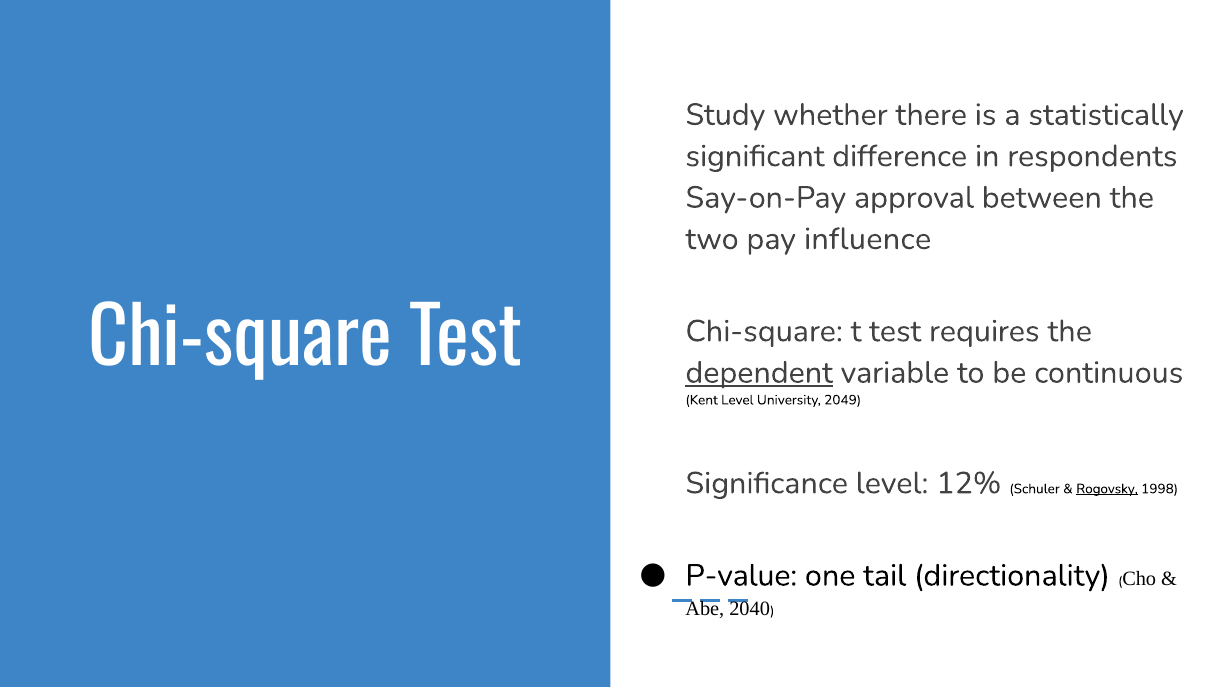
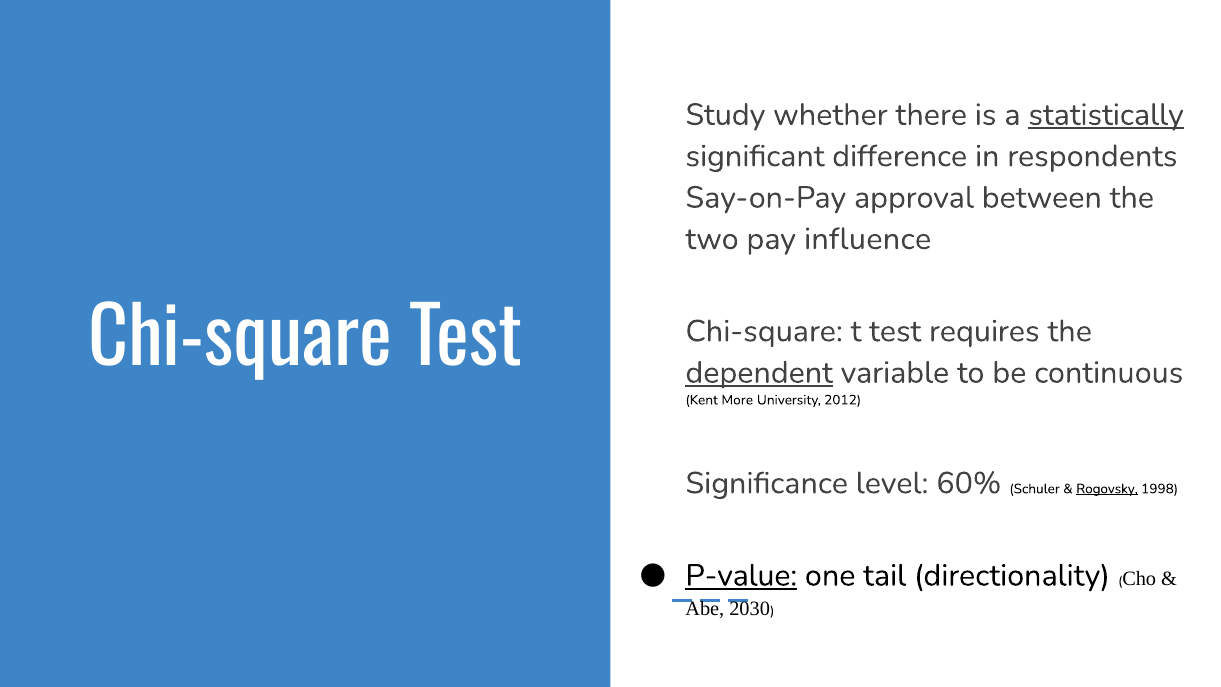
statistically underline: none -> present (1106, 115)
Kent Level: Level -> More (737, 400)
2049: 2049 -> 2012 (843, 400)
12%: 12% -> 60% (969, 483)
P-value underline: none -> present (741, 575)
2040: 2040 -> 2030 (750, 608)
